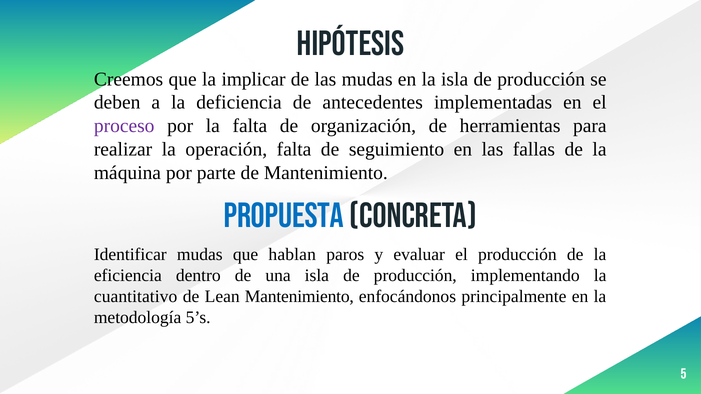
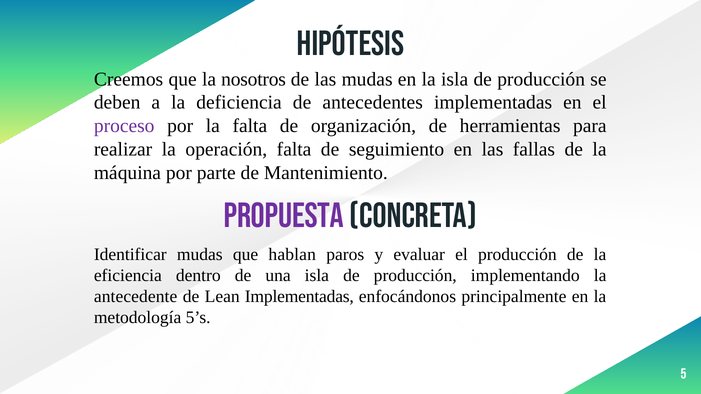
implicar: implicar -> nosotros (254, 79)
Propuesta colour: blue -> purple (284, 216)
cuantitativo: cuantitativo -> antecedente (136, 297)
Lean Mantenimiento: Mantenimiento -> Implementadas (299, 297)
